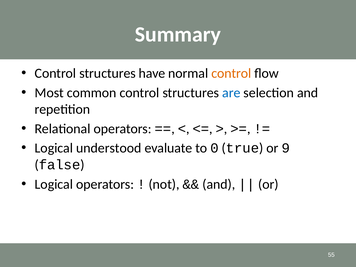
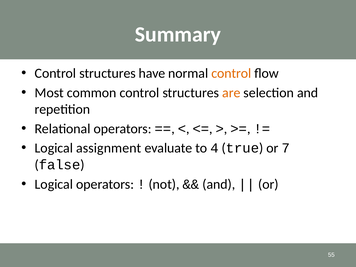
are colour: blue -> orange (231, 93)
understood: understood -> assignment (109, 148)
0: 0 -> 4 (215, 148)
9: 9 -> 7 (286, 148)
